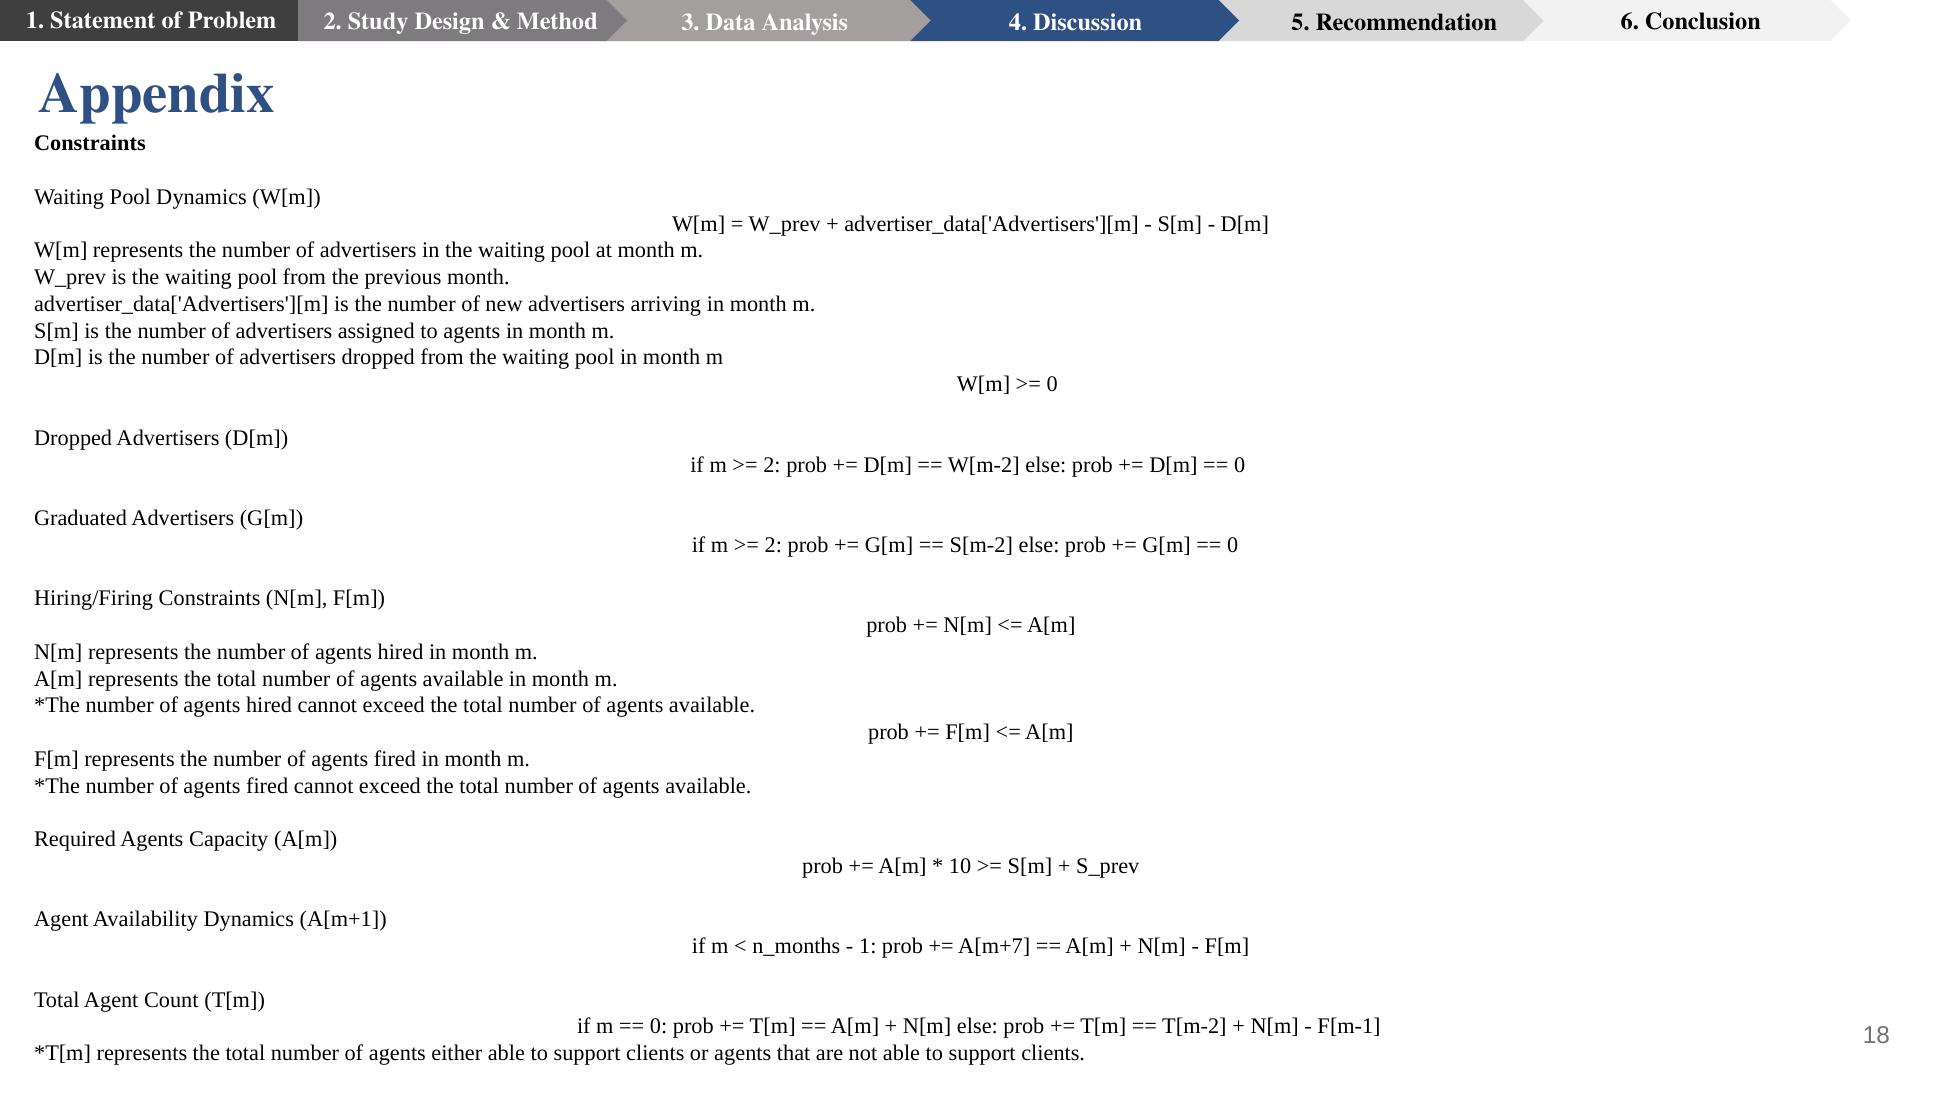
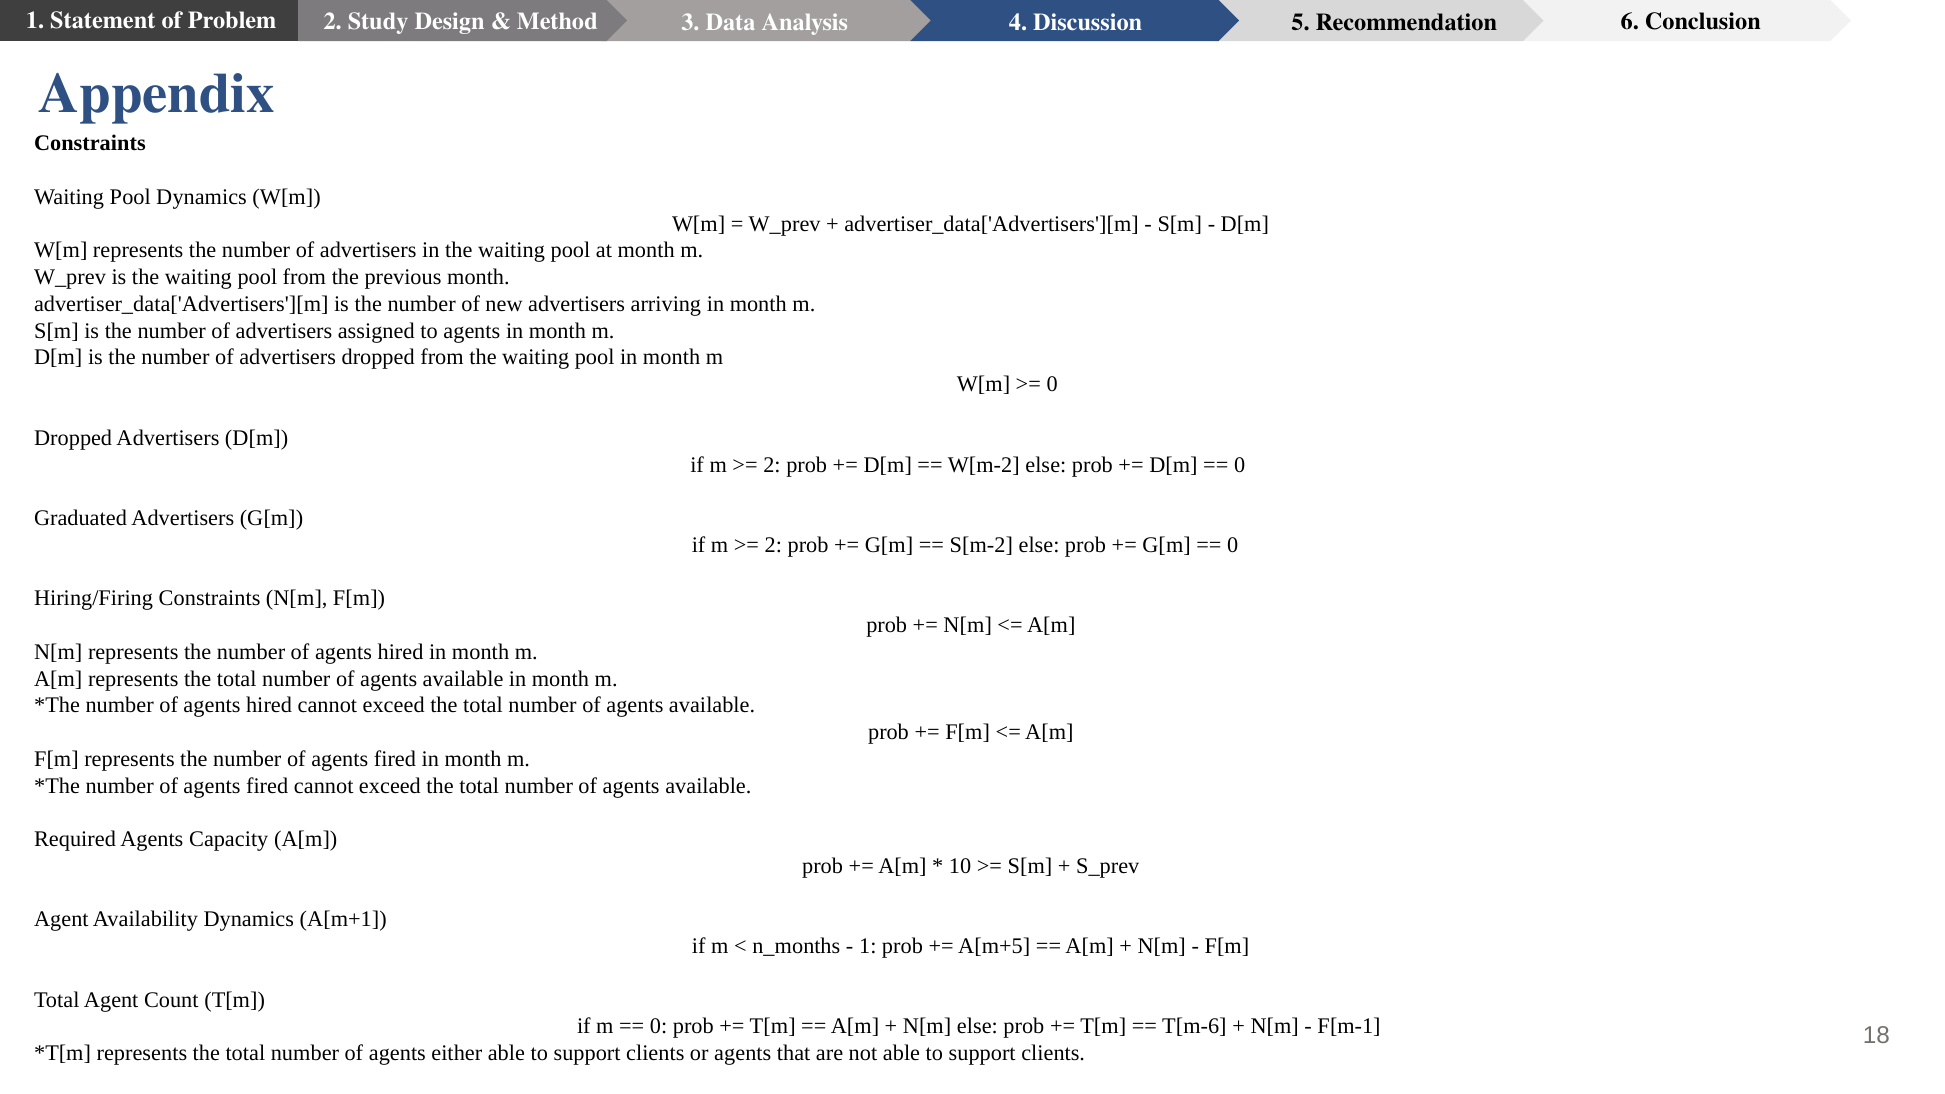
A[m+7: A[m+7 -> A[m+5 (994, 946)
T[m-2: T[m-2 -> T[m-6 (1194, 1027)
